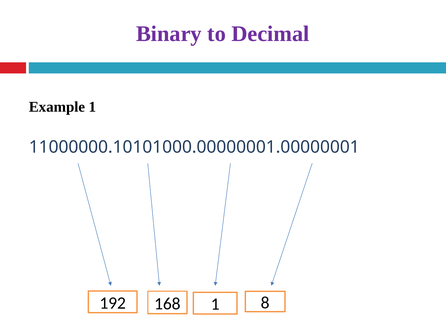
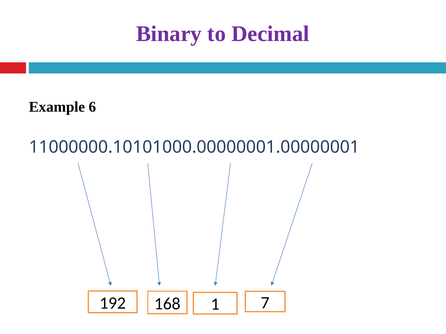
Example 1: 1 -> 6 (92, 107)
8: 8 -> 7 (265, 303)
